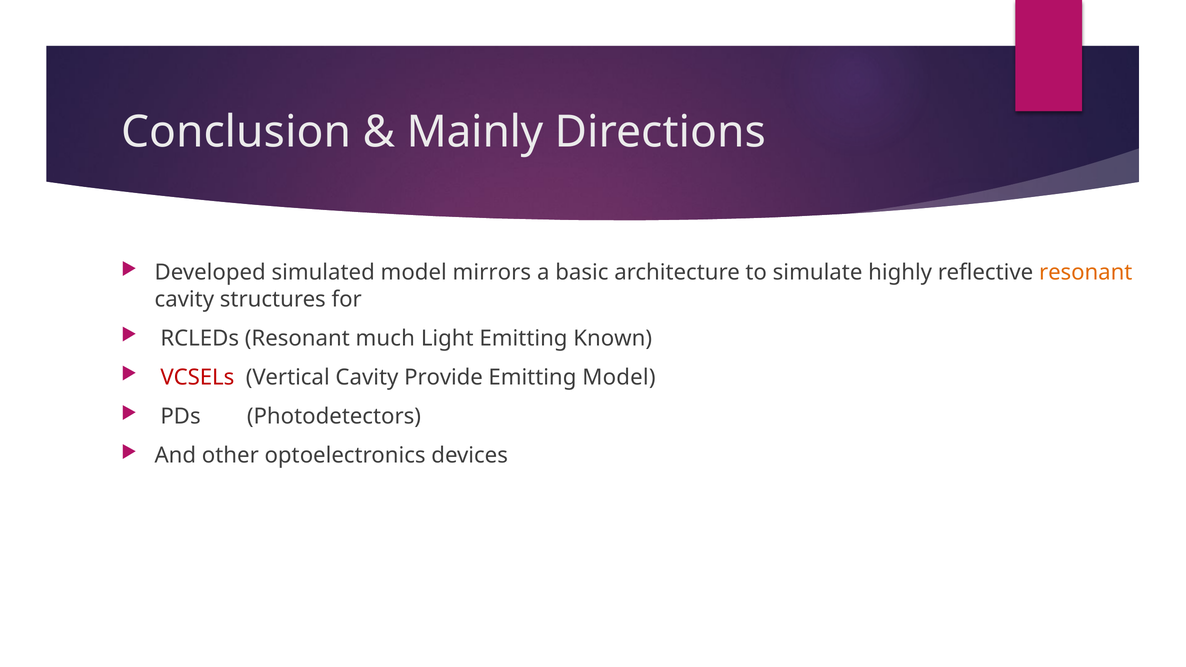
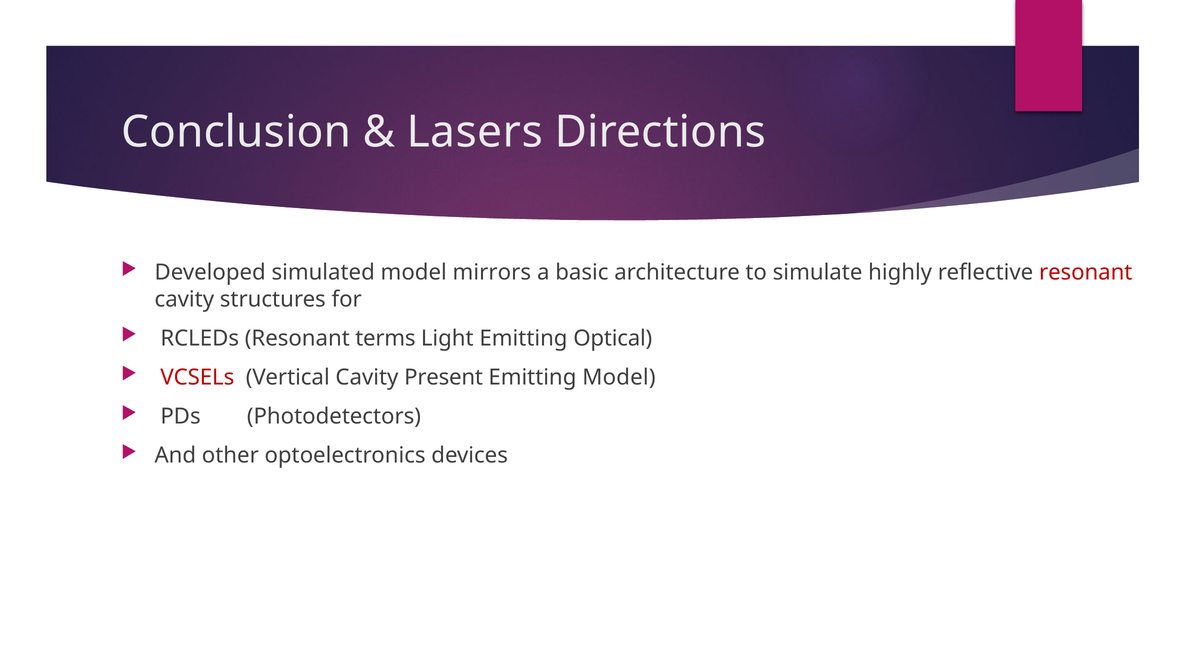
Mainly: Mainly -> Lasers (475, 132)
resonant colour: orange -> red (1086, 273)
much: much -> terms (385, 338)
Known: Known -> Optical (613, 338)
Provide: Provide -> Present (444, 377)
